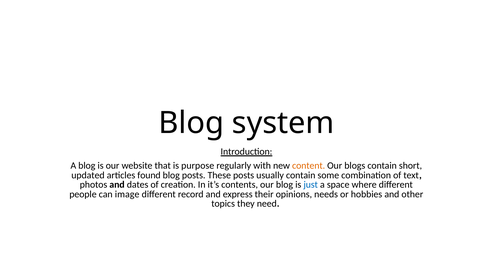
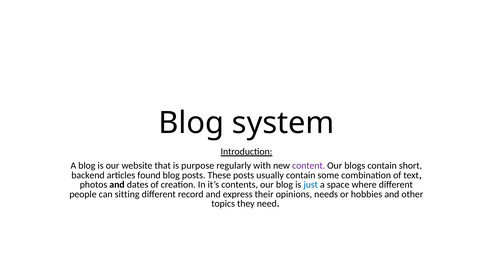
content colour: orange -> purple (309, 166)
updated: updated -> backend (88, 175)
image: image -> sitting (127, 194)
